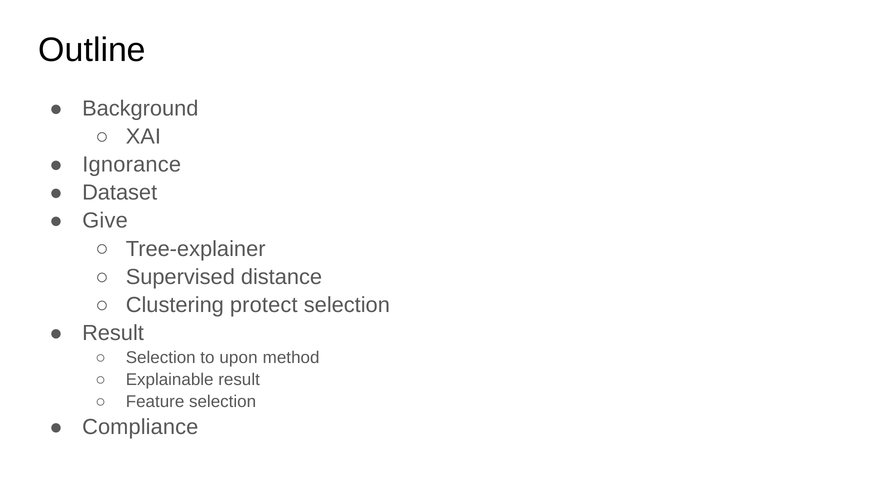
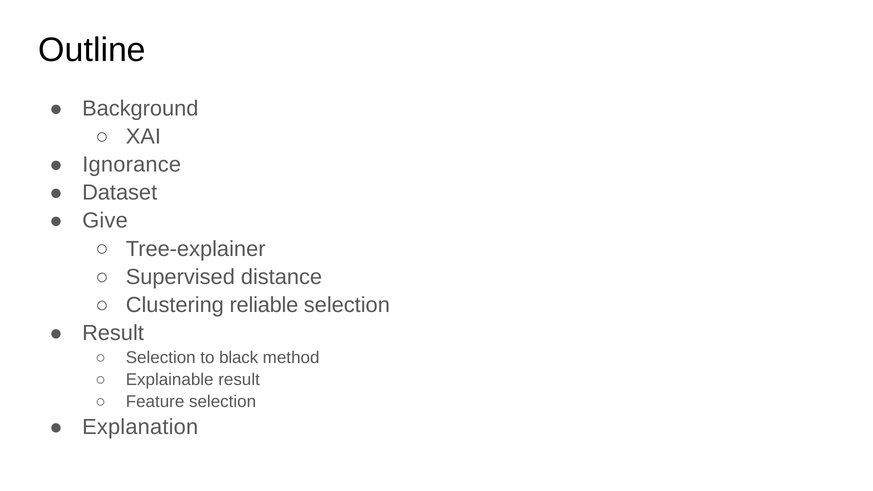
protect: protect -> reliable (264, 305)
upon: upon -> black (239, 358)
Compliance: Compliance -> Explanation (140, 427)
